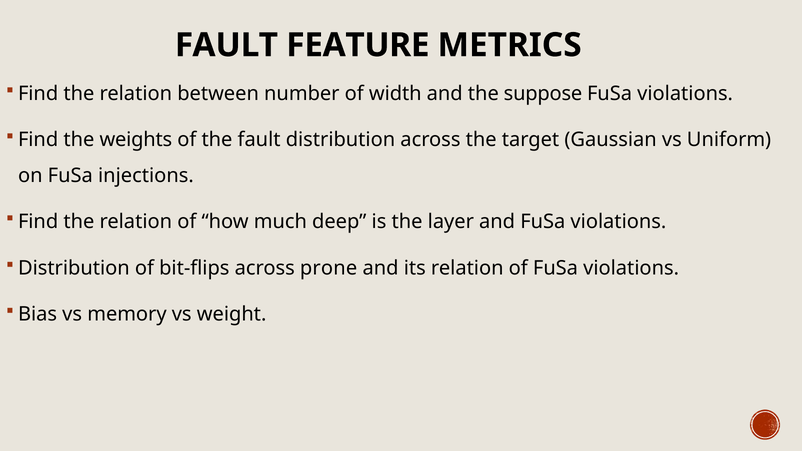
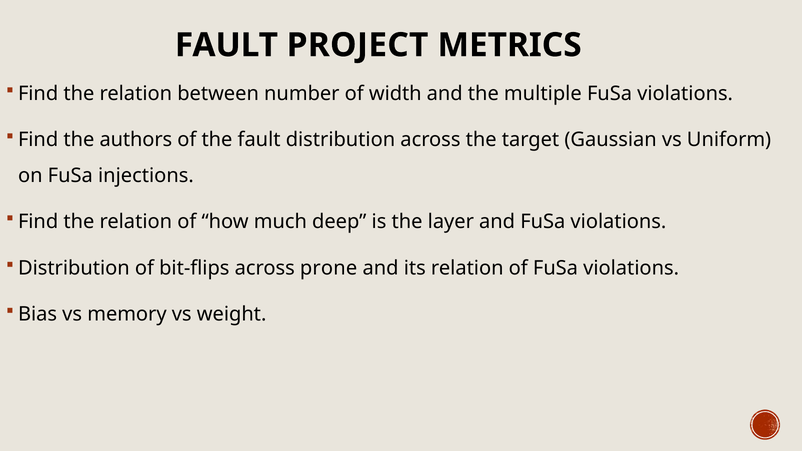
FEATURE: FEATURE -> PROJECT (358, 45)
suppose: suppose -> multiple (543, 94)
weights: weights -> authors (136, 140)
